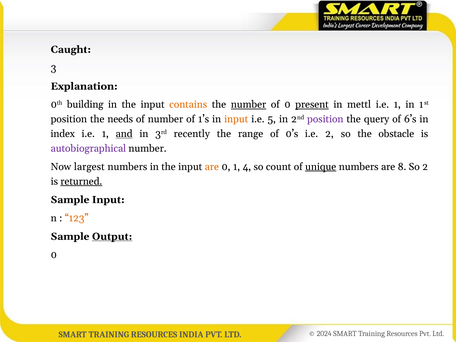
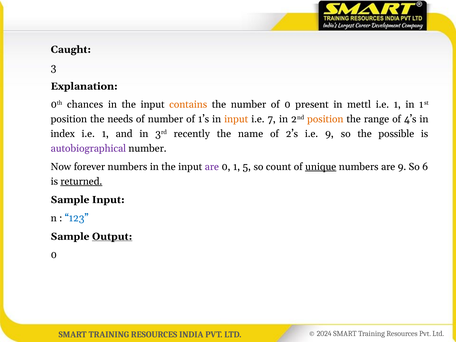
building: building -> chances (85, 105)
number underline: present -> none (249, 105)
present underline: present -> none (312, 105)
5: 5 -> 7 (272, 119)
position colour: purple -> orange (325, 119)
query: query -> range (377, 119)
6’s: 6’s -> 4’s (410, 119)
and underline: present -> none (124, 134)
range: range -> name (251, 134)
0’s: 0’s -> 2’s (292, 134)
i.e 2: 2 -> 9 (329, 134)
obstacle: obstacle -> possible (396, 134)
largest: largest -> forever (89, 167)
are colour: orange -> purple (212, 167)
4: 4 -> 5 (247, 167)
are 8: 8 -> 9 (402, 167)
So 2: 2 -> 6 (425, 167)
123 colour: orange -> blue (77, 218)
